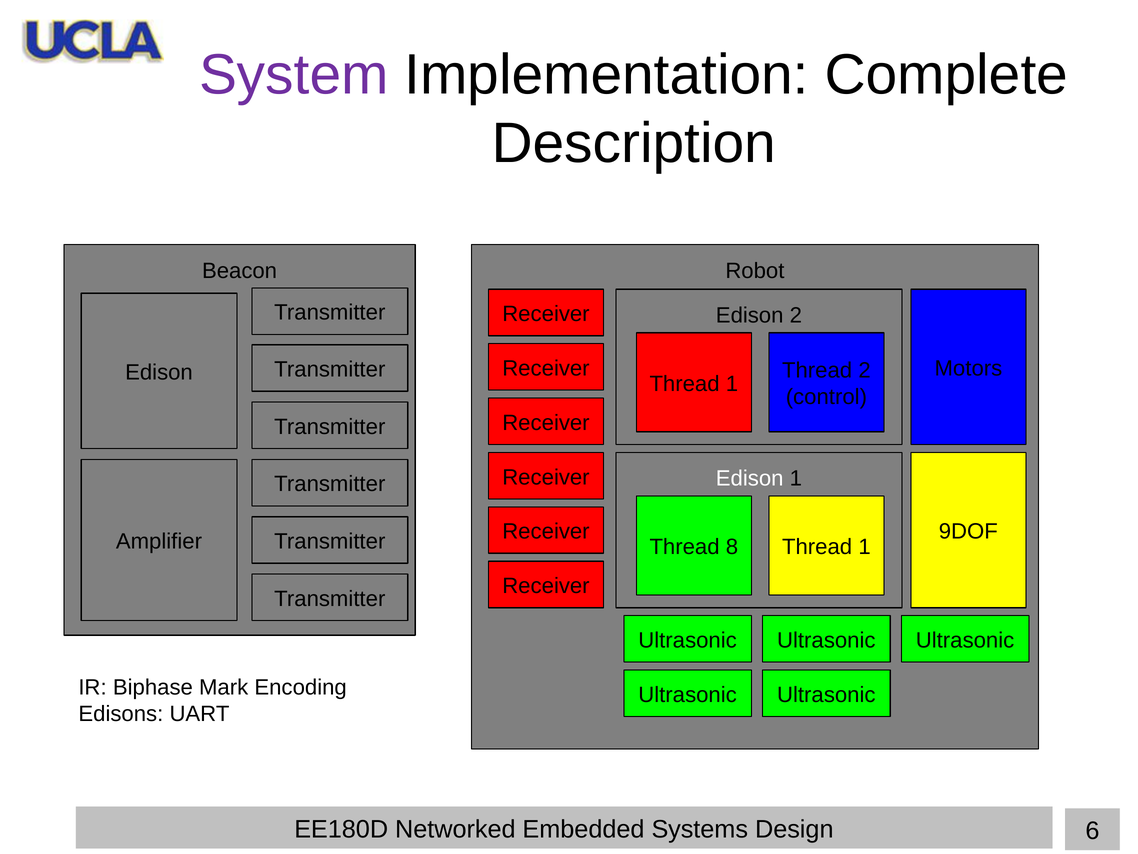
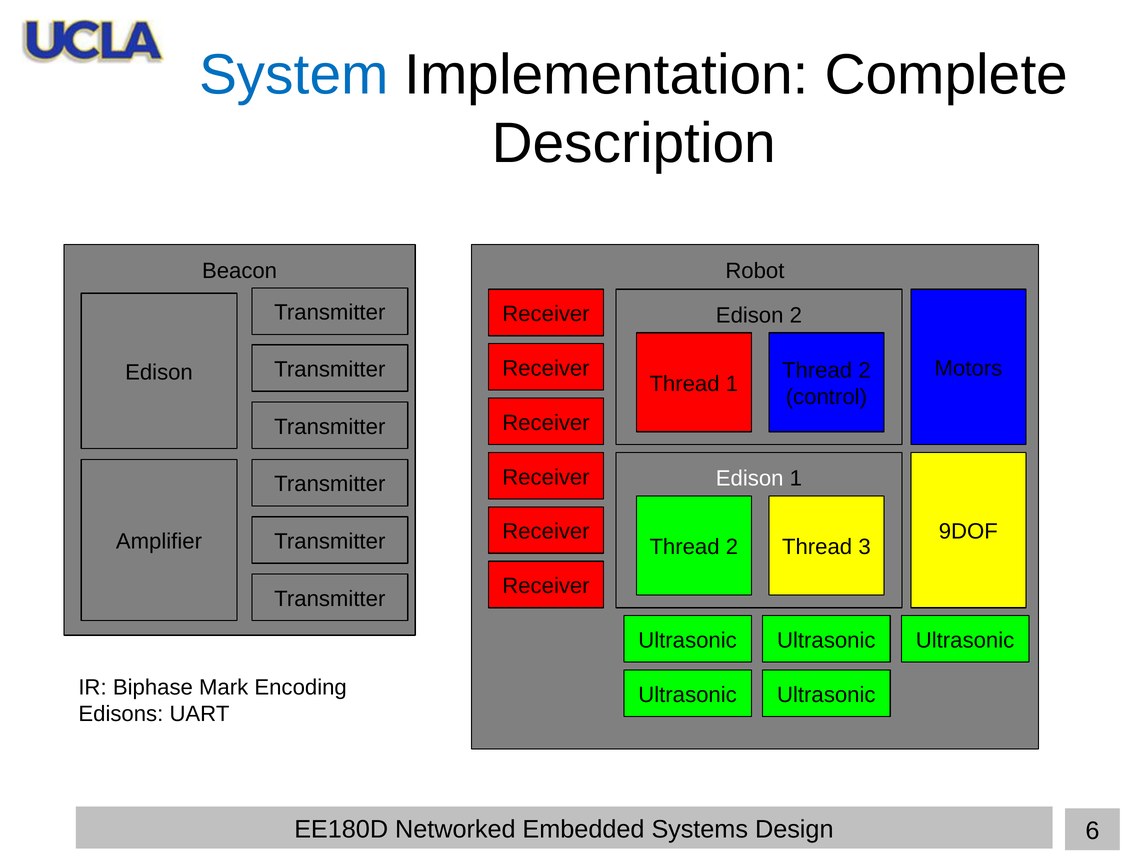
System colour: purple -> blue (294, 75)
8: 8 -> 2 (732, 547)
1: 1 -> 3 (865, 547)
